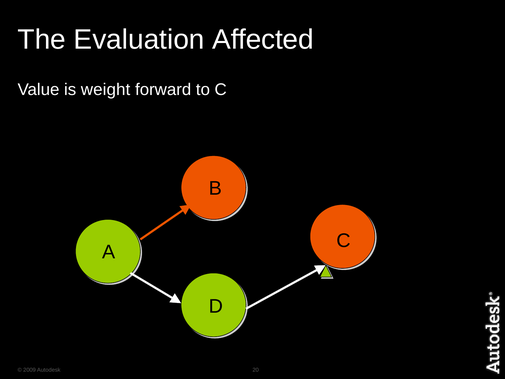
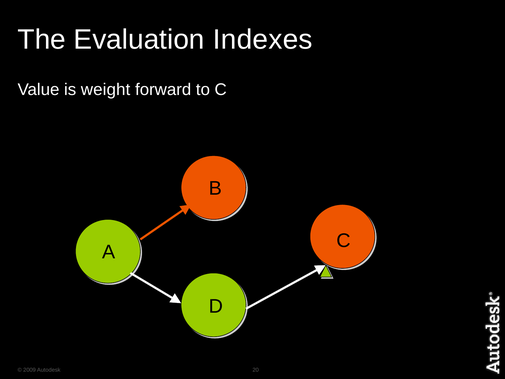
Affected: Affected -> Indexes (263, 39)
